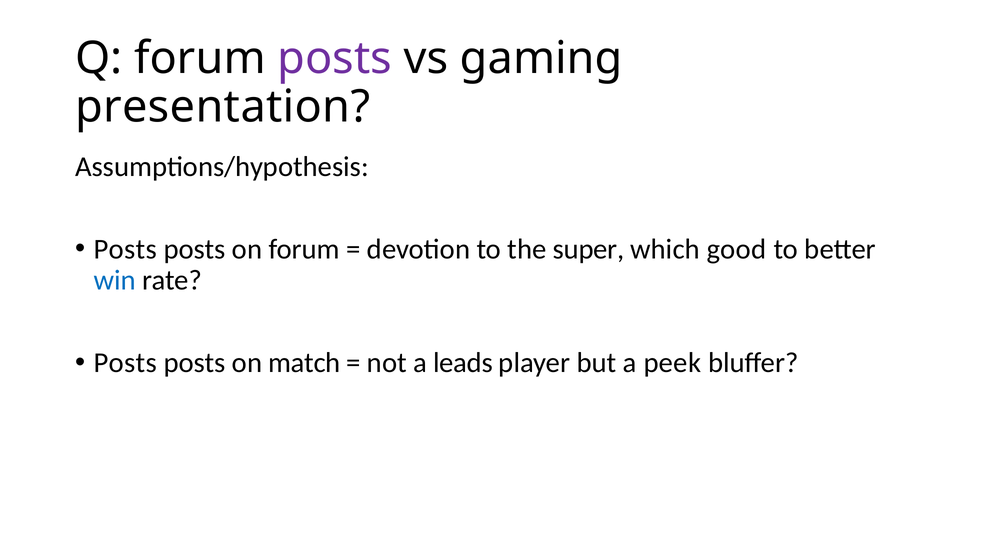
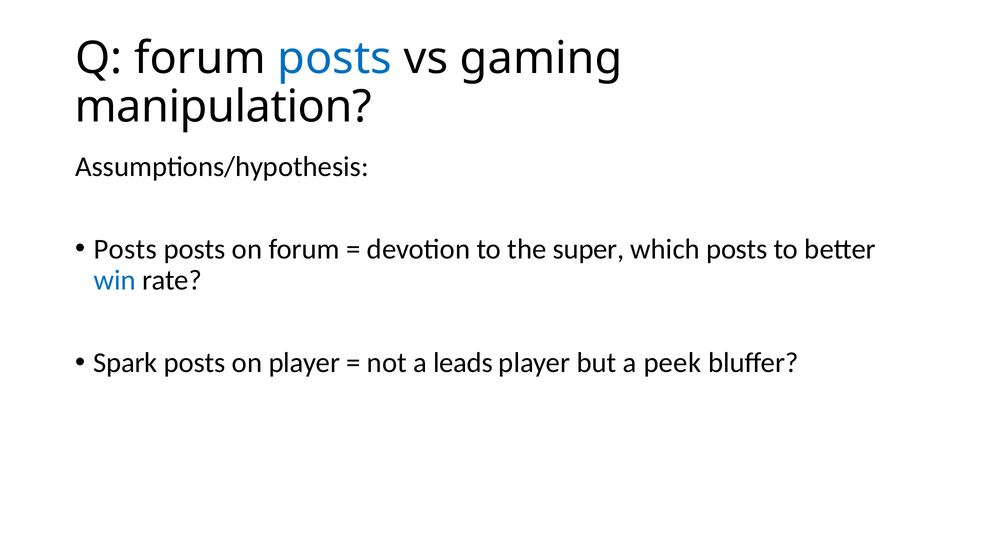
posts colour: purple -> blue (335, 58)
presentation: presentation -> manipulation (223, 107)
which good: good -> posts (737, 249)
Posts: Posts -> Spark (125, 363)
on match: match -> player (304, 363)
